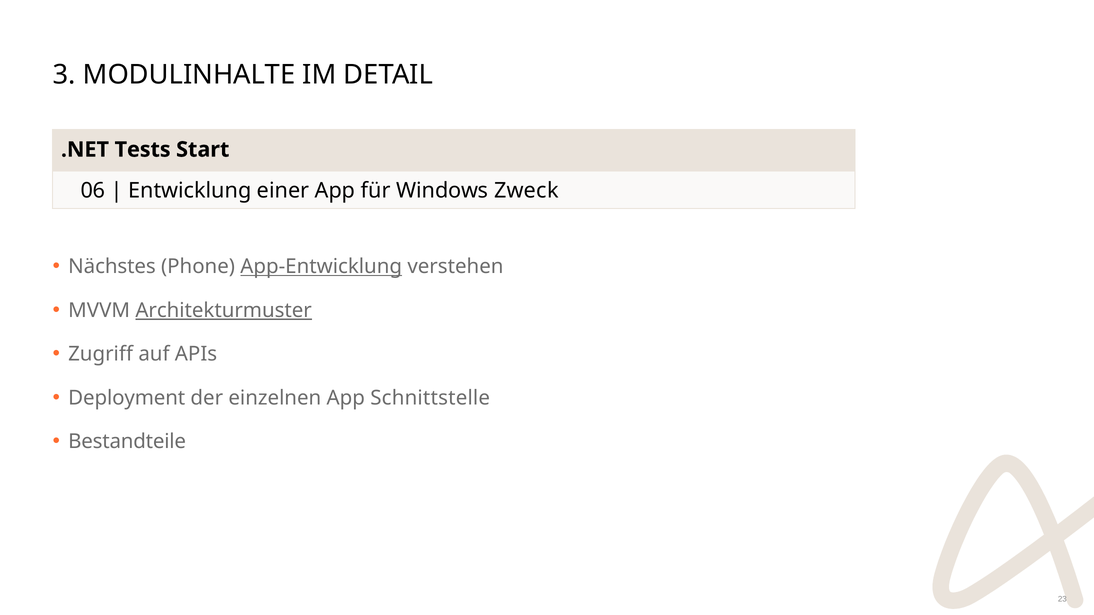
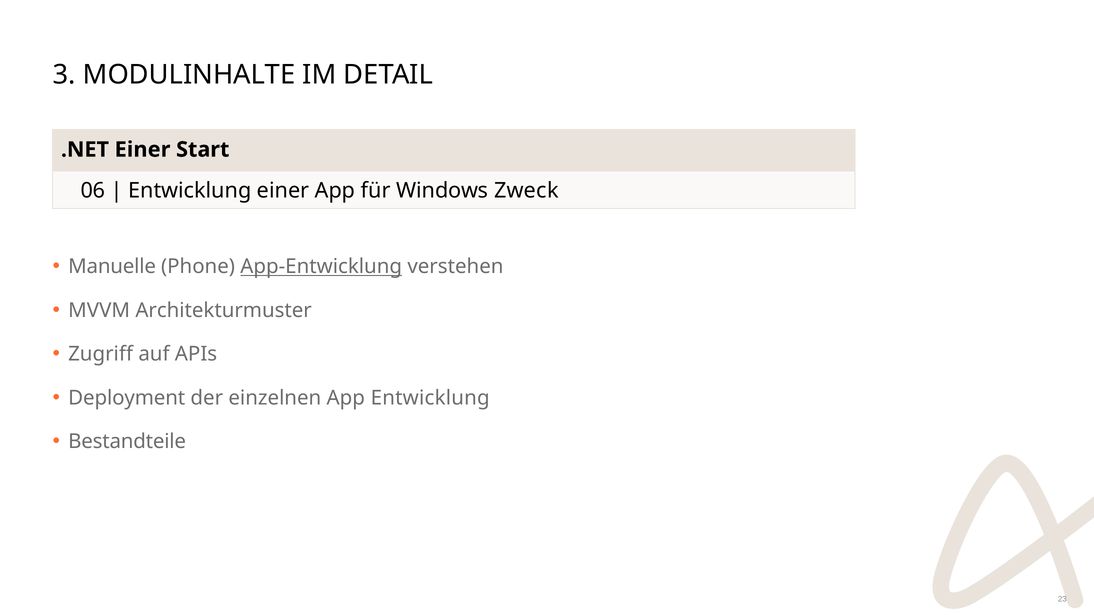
.NET Tests: Tests -> Einer (142, 150)
Nächstes: Nächstes -> Manuelle (112, 267)
Architekturmuster underline: present -> none (224, 311)
App Schnittstelle: Schnittstelle -> Entwicklung (430, 398)
